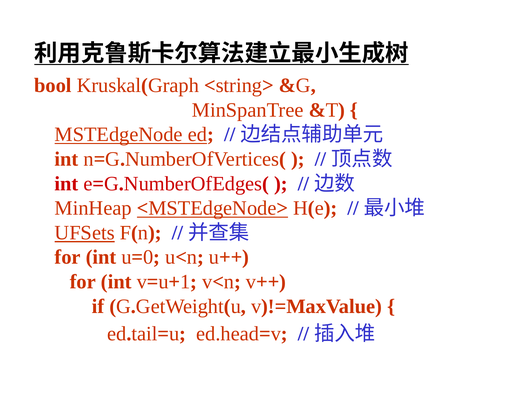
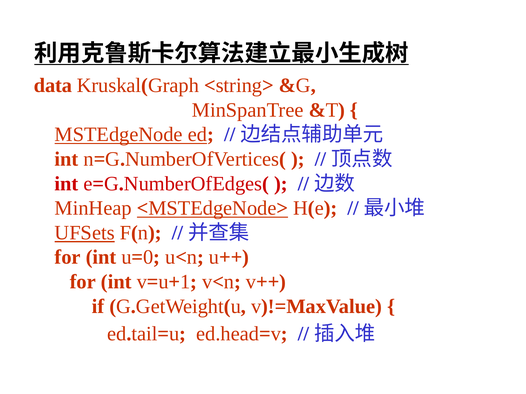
bool: bool -> data (53, 86)
